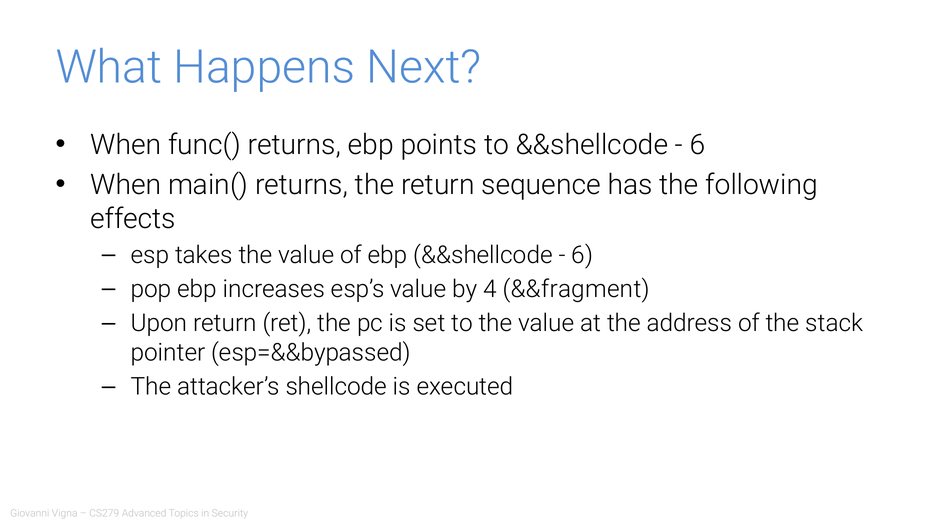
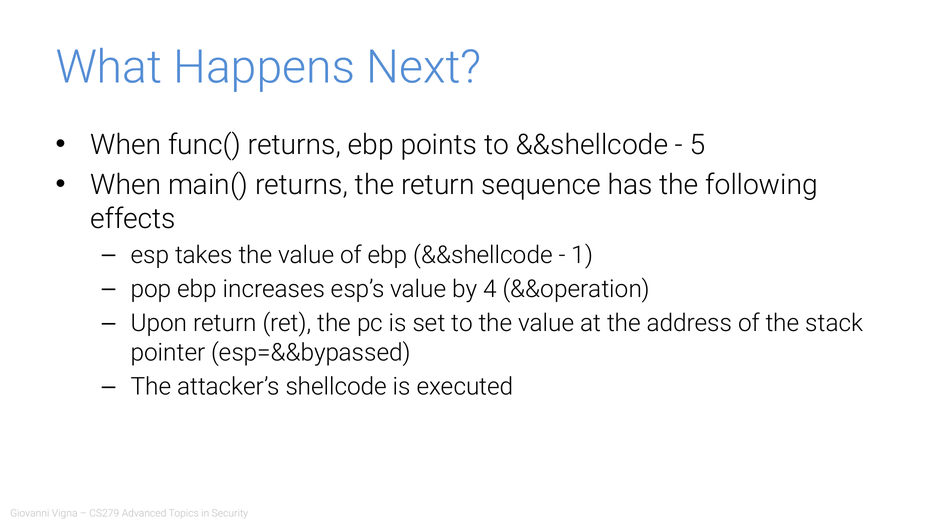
6: 6 -> 5 (698, 145)
6: 6 -> 1 (582, 255)
&&fragment: &&fragment -> &&operation (576, 289)
